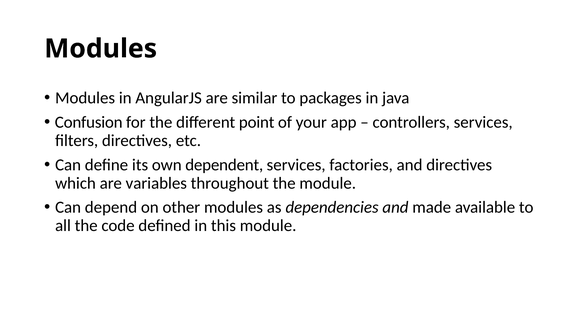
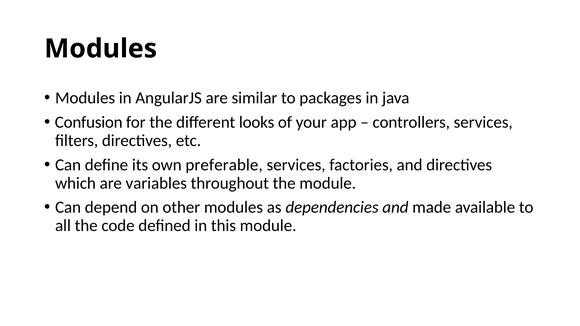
point: point -> looks (257, 122)
dependent: dependent -> preferable (224, 165)
